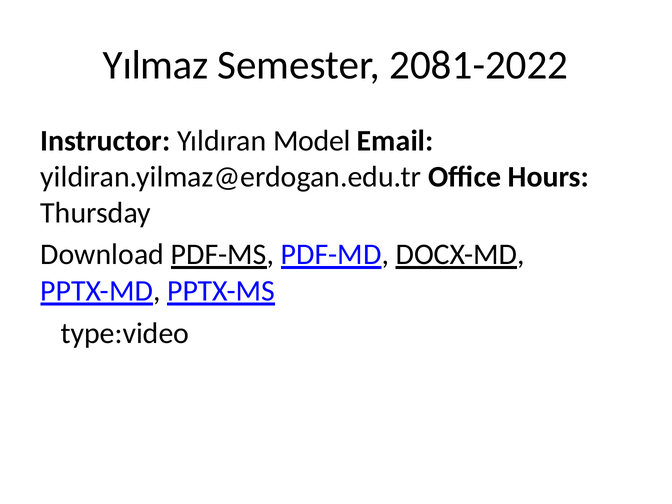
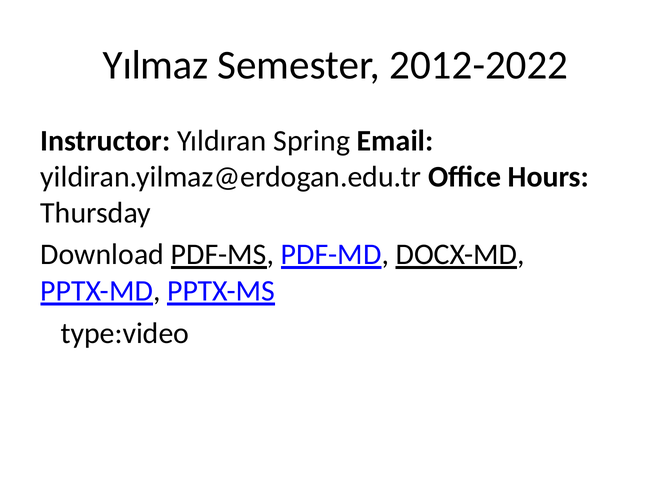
2081-2022: 2081-2022 -> 2012-2022 (479, 65)
Model: Model -> Spring (312, 141)
